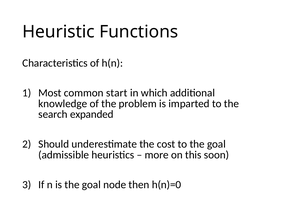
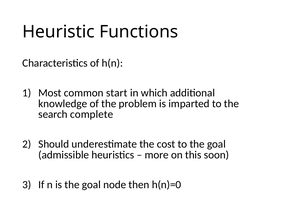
expanded: expanded -> complete (92, 114)
